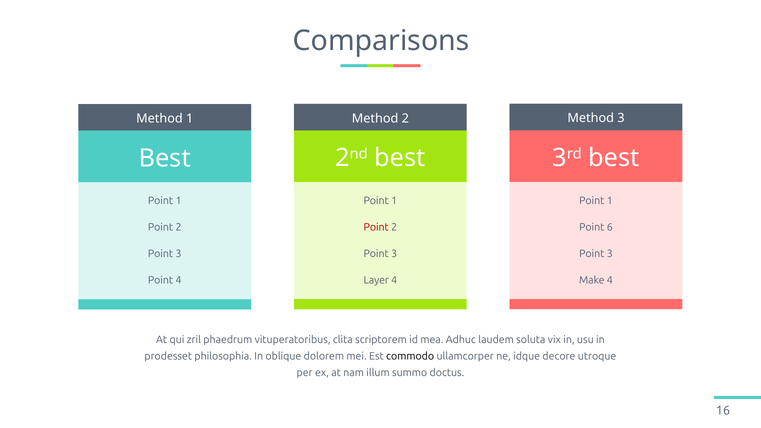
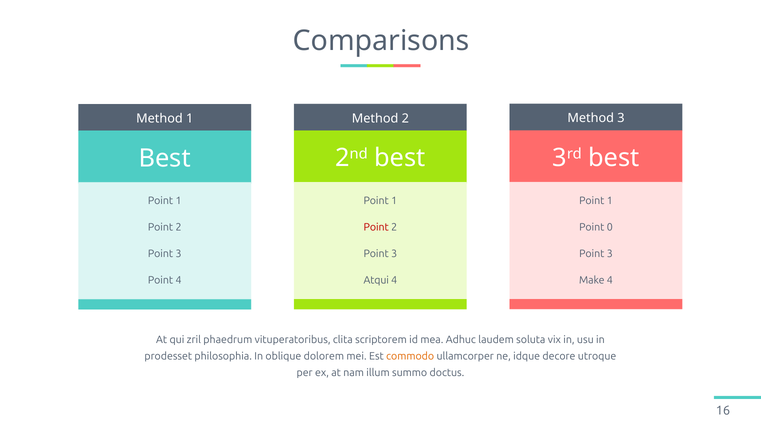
6: 6 -> 0 (610, 227)
Layer: Layer -> Atqui (376, 280)
commodo colour: black -> orange (410, 356)
